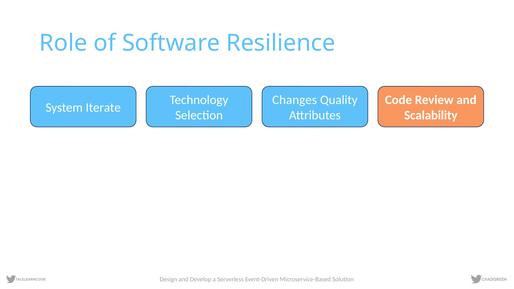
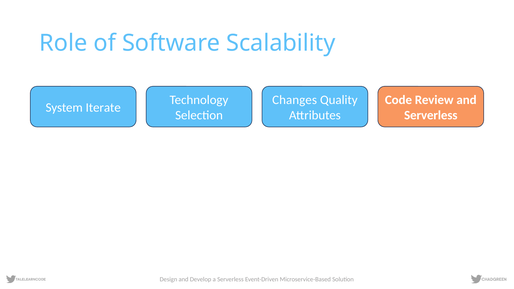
Resilience: Resilience -> Scalability (281, 43)
Scalability: Scalability -> Serverless (431, 115)
